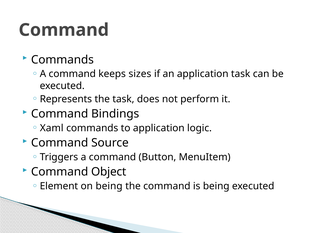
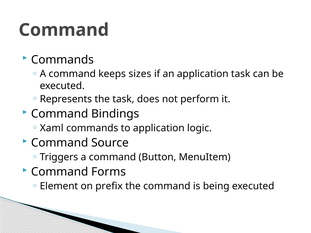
Object: Object -> Forms (109, 172)
on being: being -> prefix (109, 186)
